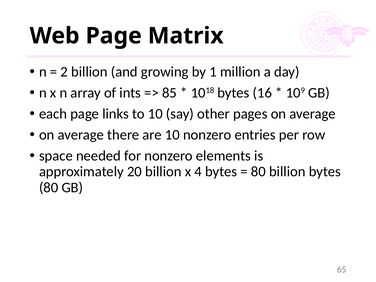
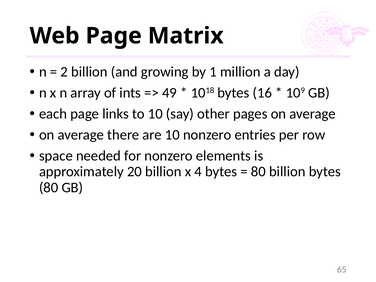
85: 85 -> 49 (169, 93)
